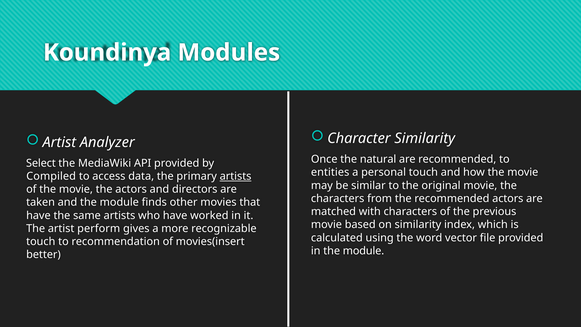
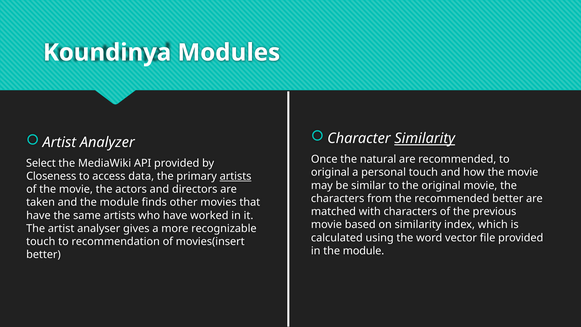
Similarity underline: none -> present (425, 138)
entities: entities -> original (330, 172)
Compiled: Compiled -> Closeness (51, 176)
recommended actors: actors -> better (508, 198)
perform: perform -> analyser (99, 228)
